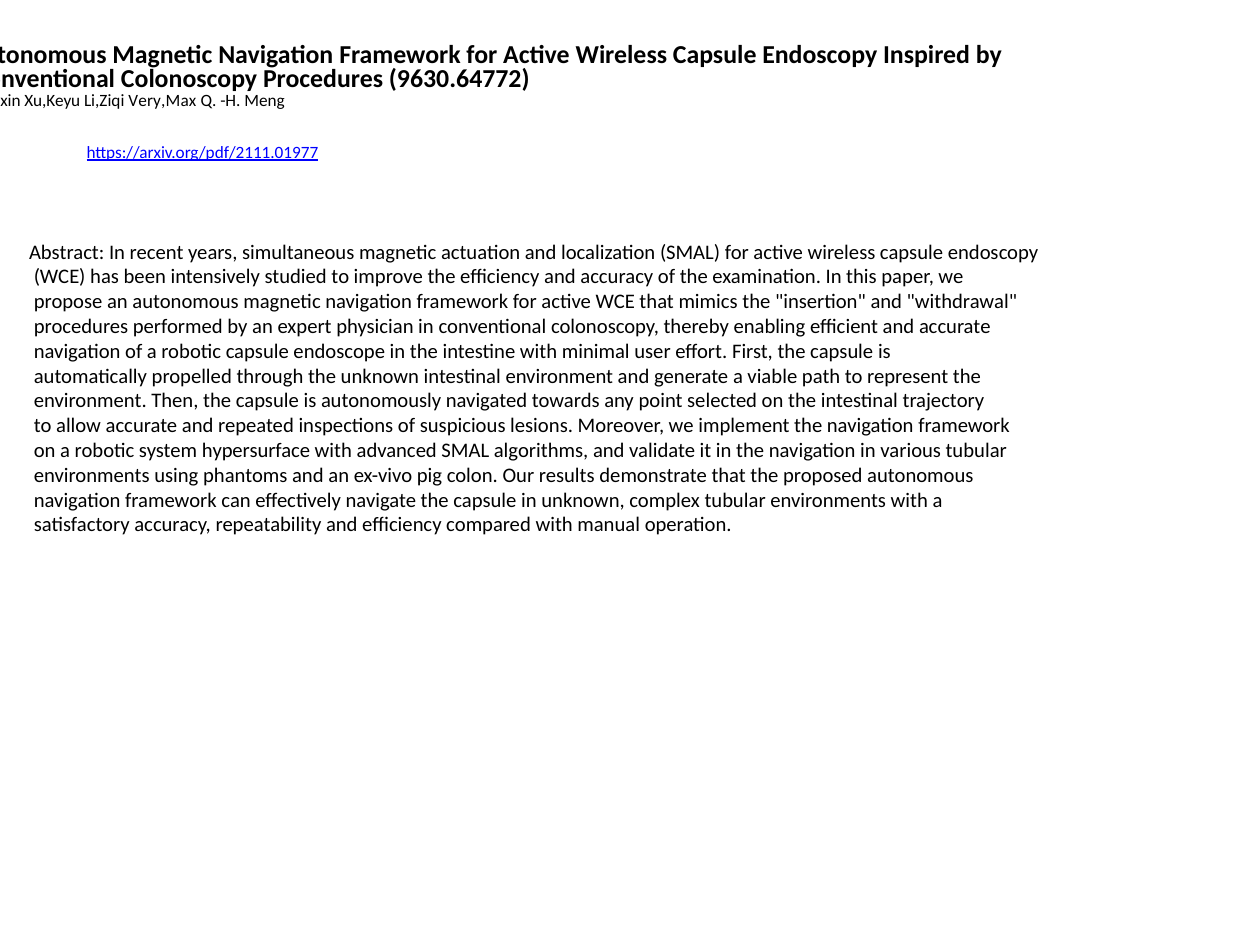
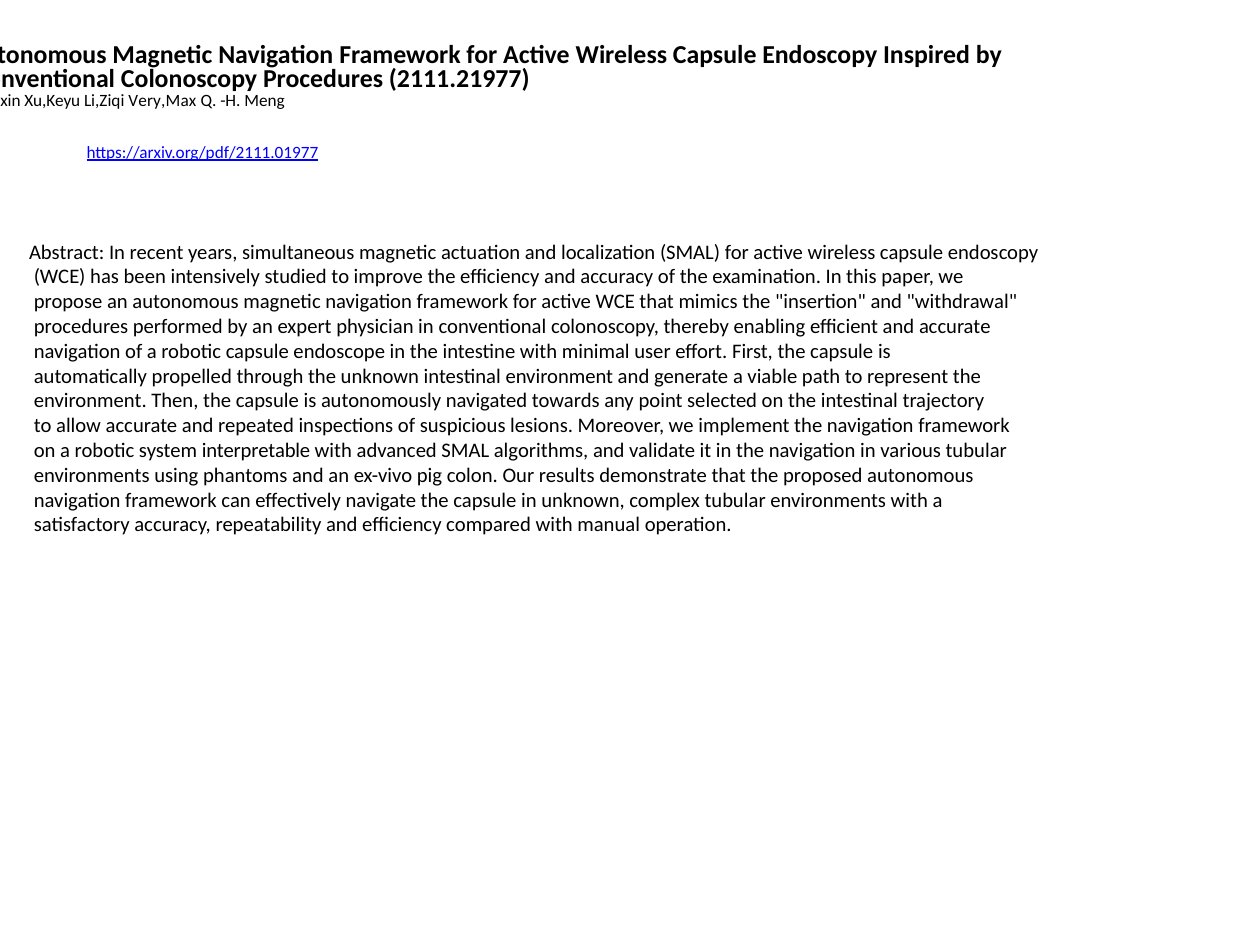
9630.64772: 9630.64772 -> 2111.21977 (459, 79)
hypersurface: hypersurface -> interpretable (256, 451)
